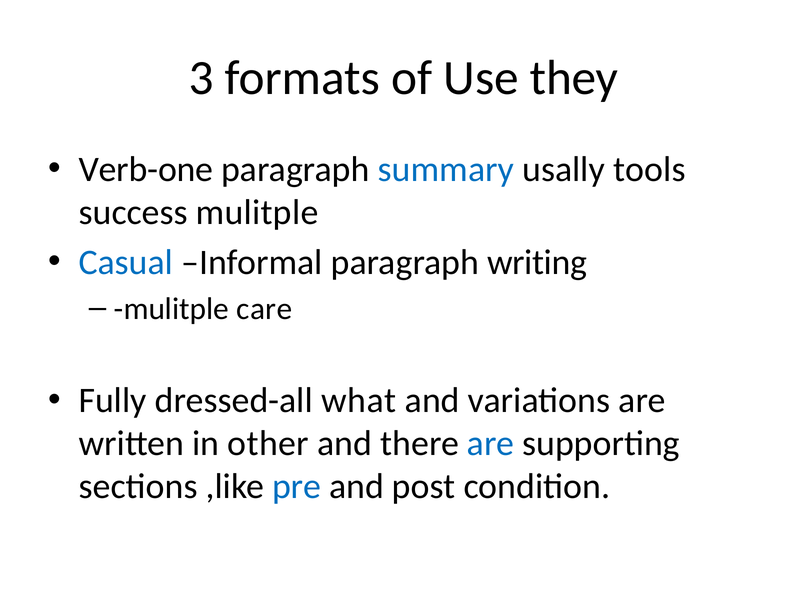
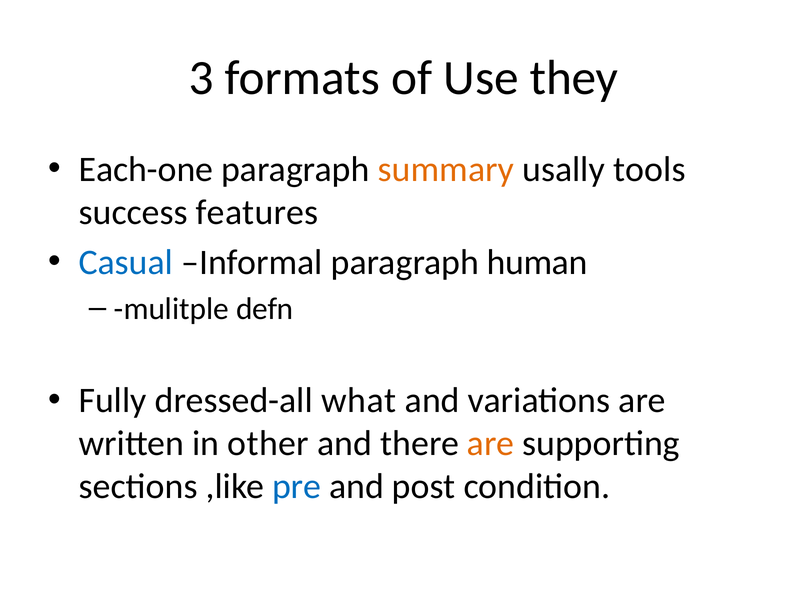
Verb-one: Verb-one -> Each-one (146, 169)
summary colour: blue -> orange (446, 169)
success mulitple: mulitple -> features (257, 212)
writing: writing -> human (537, 263)
care: care -> defn (265, 309)
are colour: blue -> orange (491, 444)
